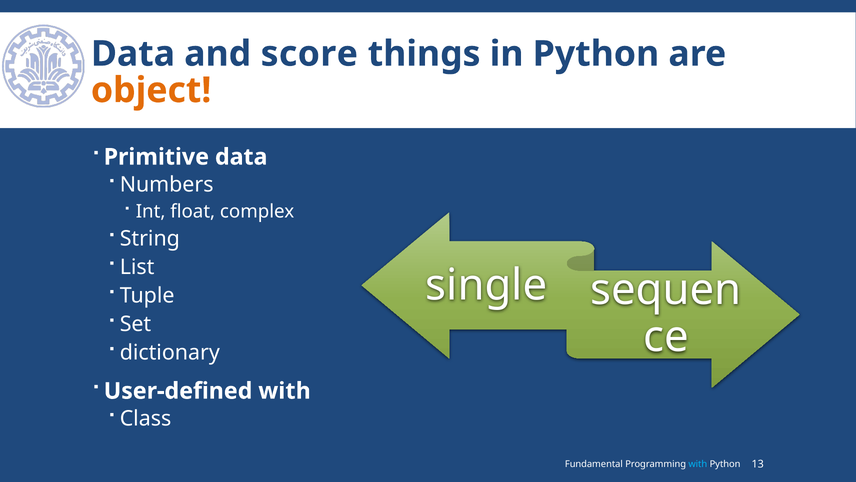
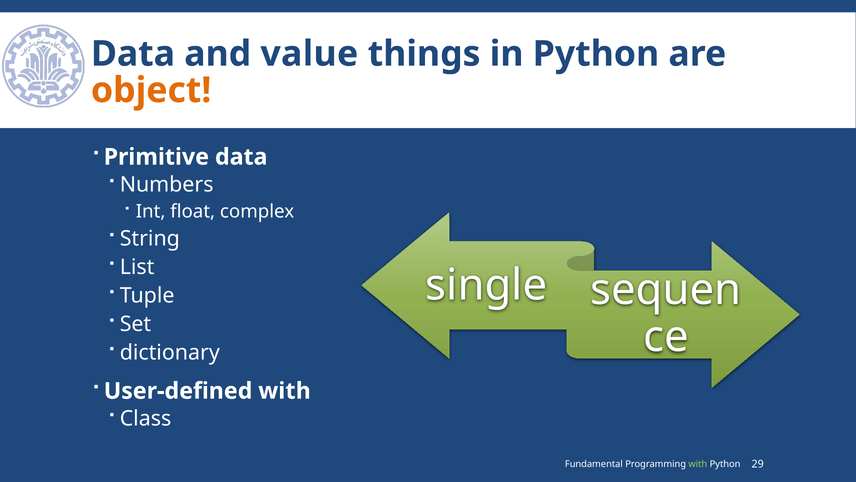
score: score -> value (309, 54)
with colour: light blue -> light green (698, 464)
13: 13 -> 29 (758, 464)
